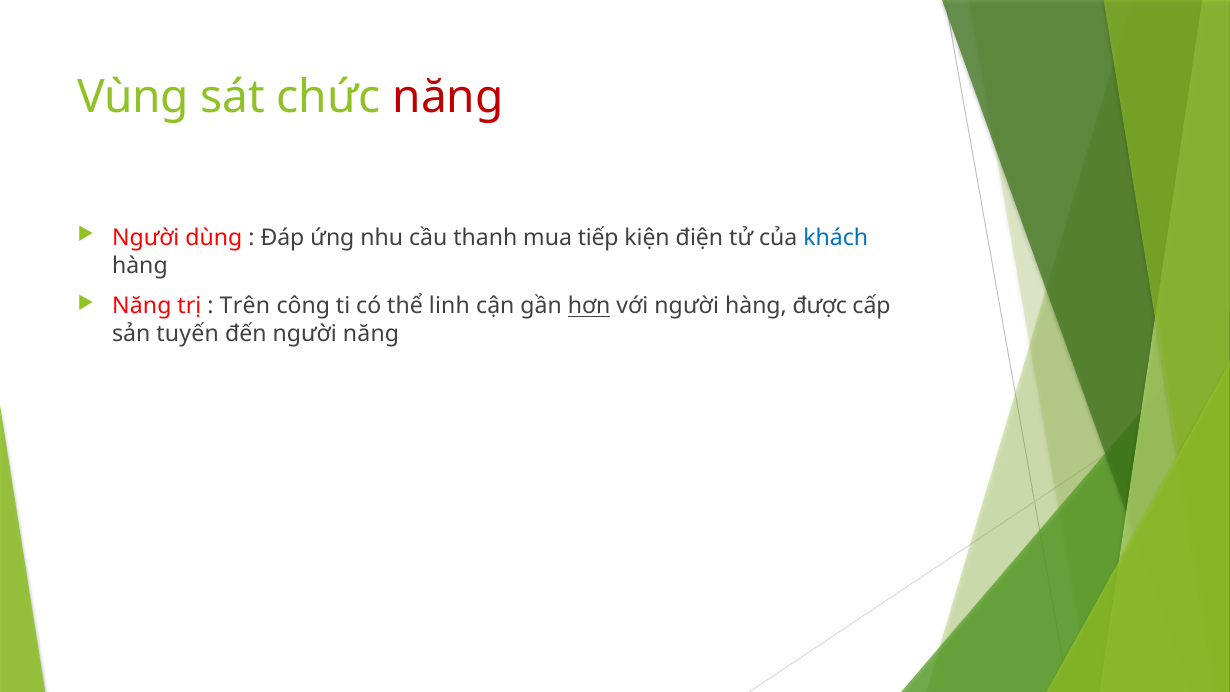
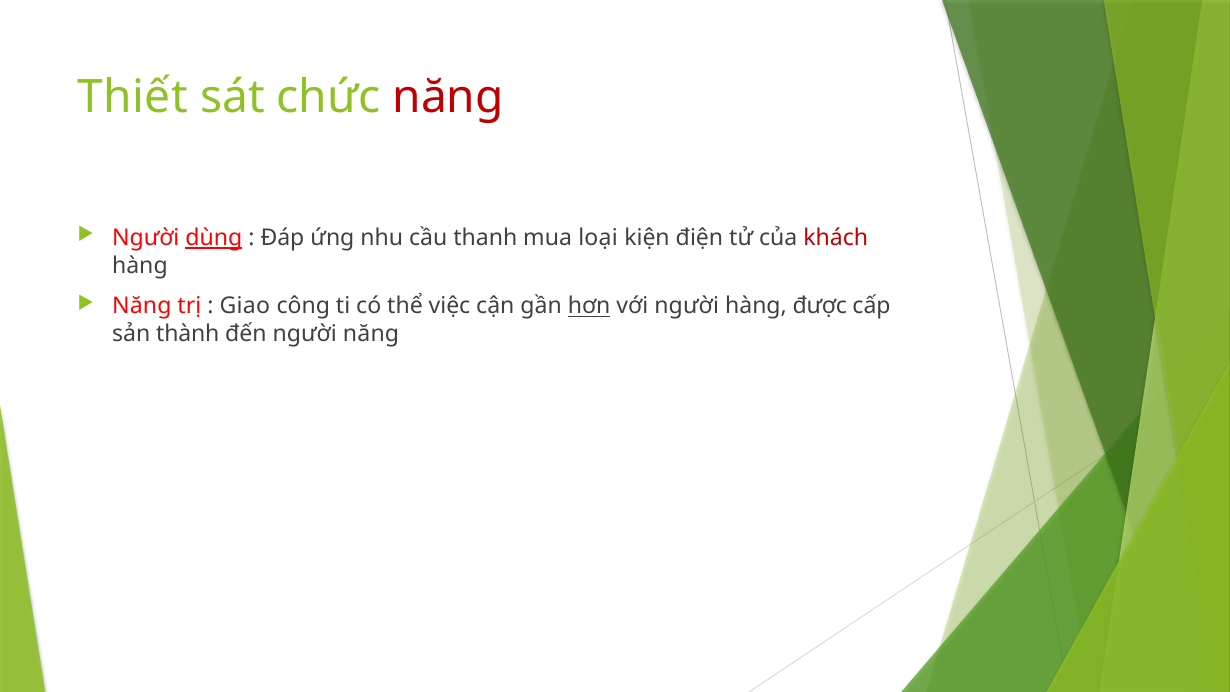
Vùng: Vùng -> Thiết (133, 97)
dùng underline: none -> present (214, 238)
tiếp: tiếp -> loại (598, 238)
khách colour: blue -> red (836, 238)
Trên: Trên -> Giao (245, 306)
linh: linh -> việc (450, 306)
tuyến: tuyến -> thành (188, 334)
